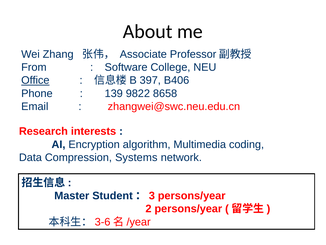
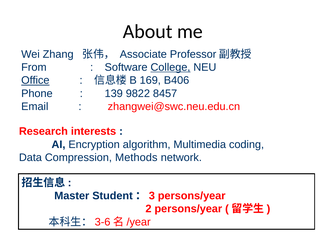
College underline: none -> present (170, 67)
397: 397 -> 169 (150, 80)
8658: 8658 -> 8457 (165, 93)
Systems: Systems -> Methods (136, 157)
